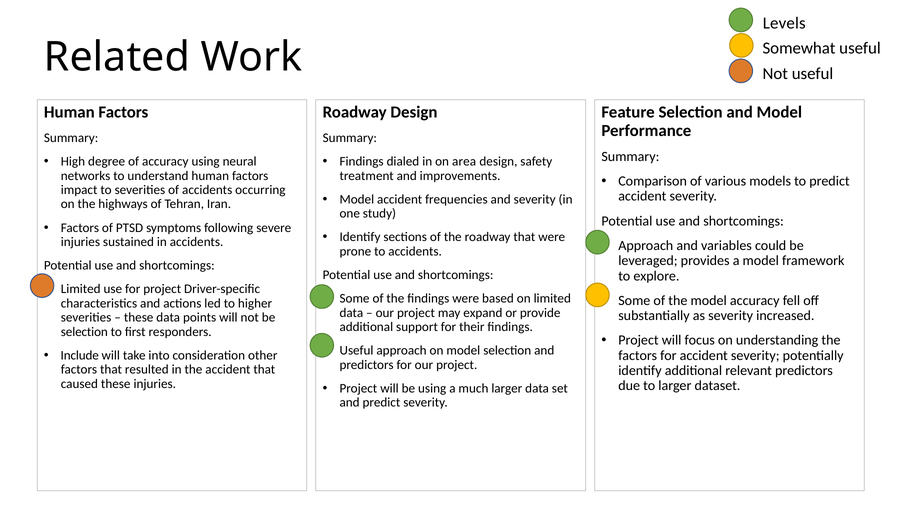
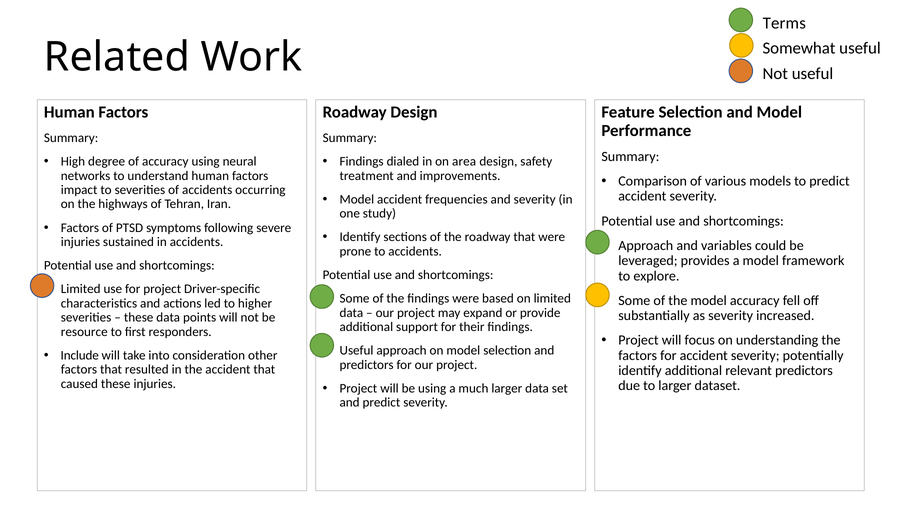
Levels: Levels -> Terms (784, 23)
selection: selection -> resource (84, 332)
